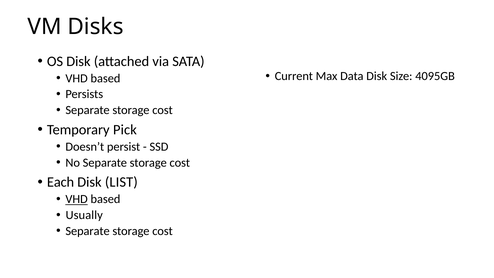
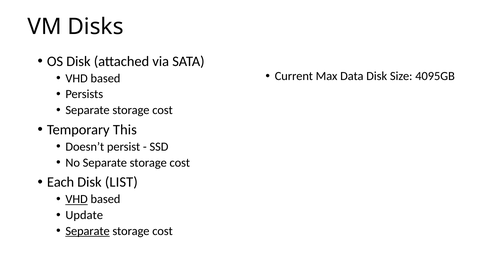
Pick: Pick -> This (125, 130)
Usually: Usually -> Update (84, 215)
Separate underline: none -> present (88, 231)
